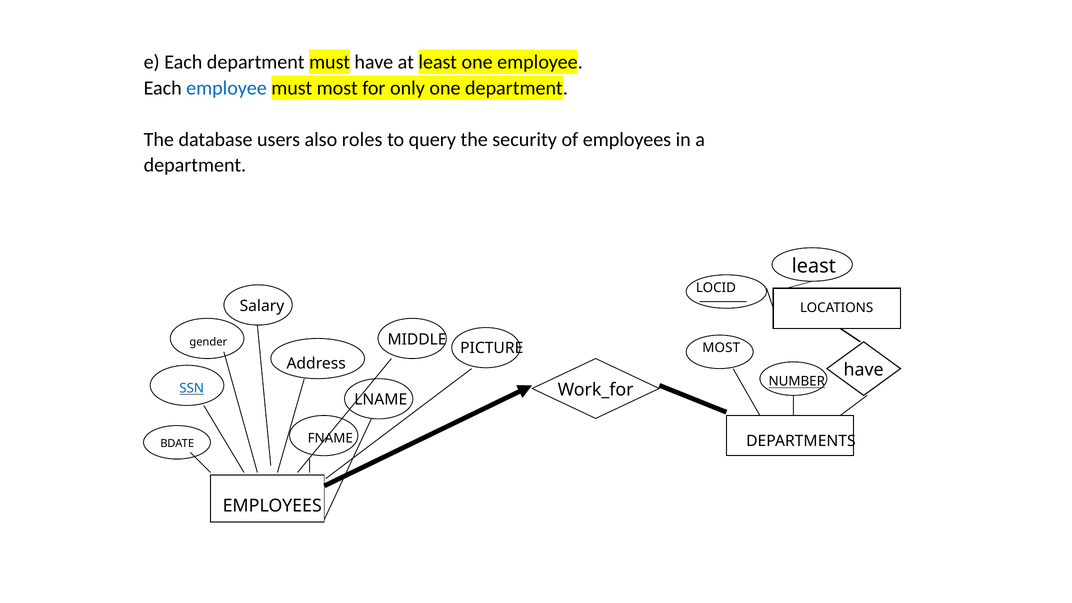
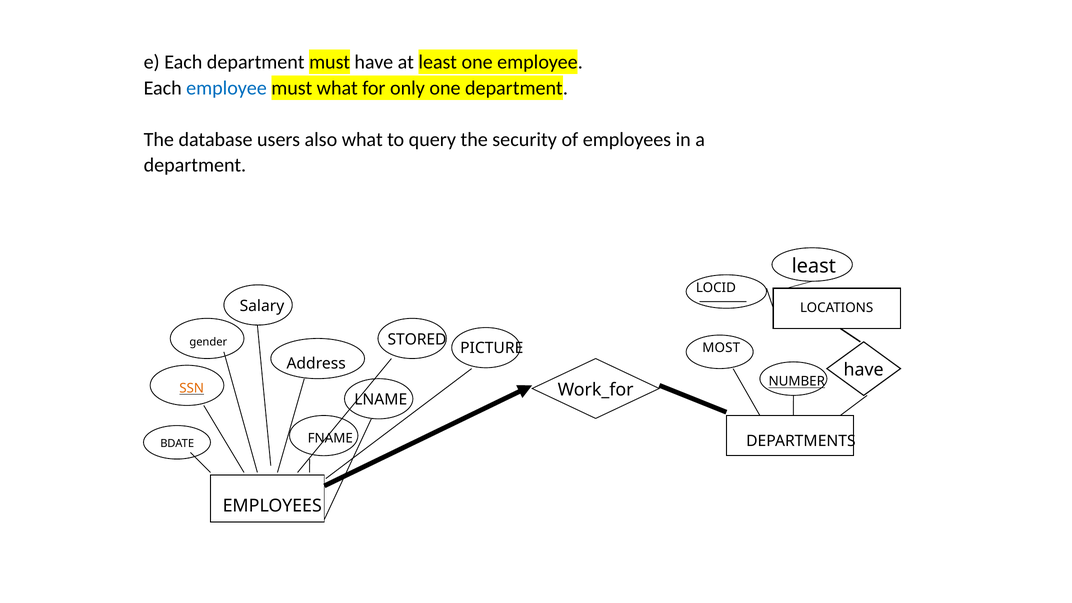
must most: most -> what (337, 88)
also roles: roles -> what (362, 140)
MIDDLE: MIDDLE -> STORED (417, 340)
SSN colour: blue -> orange (192, 388)
